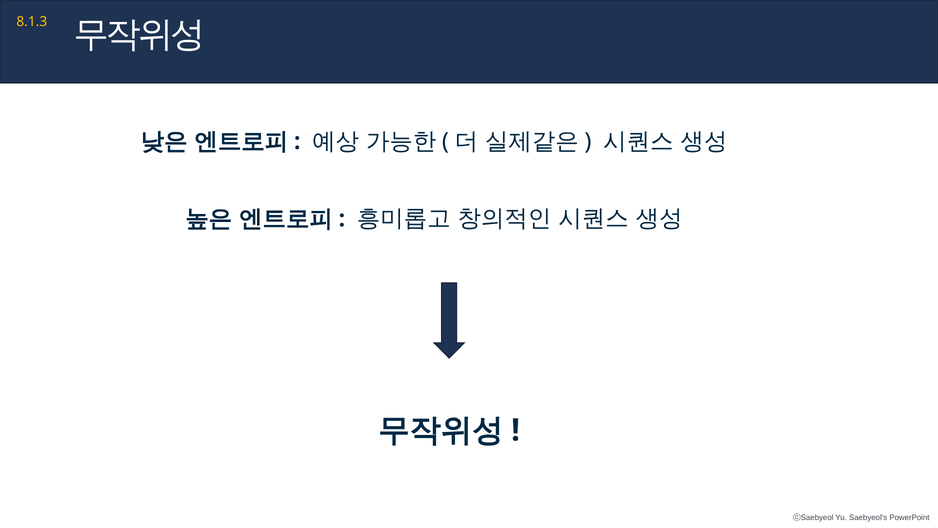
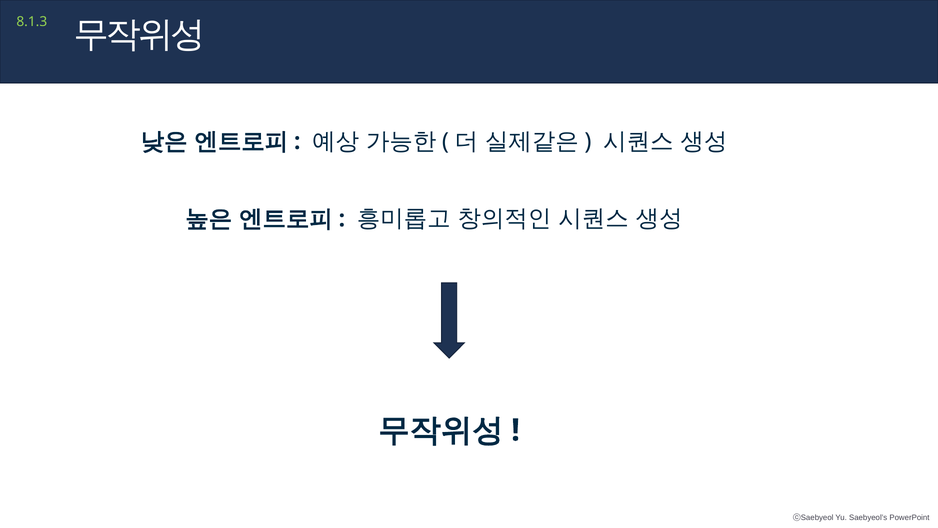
8.1.3 colour: yellow -> light green (32, 22)
